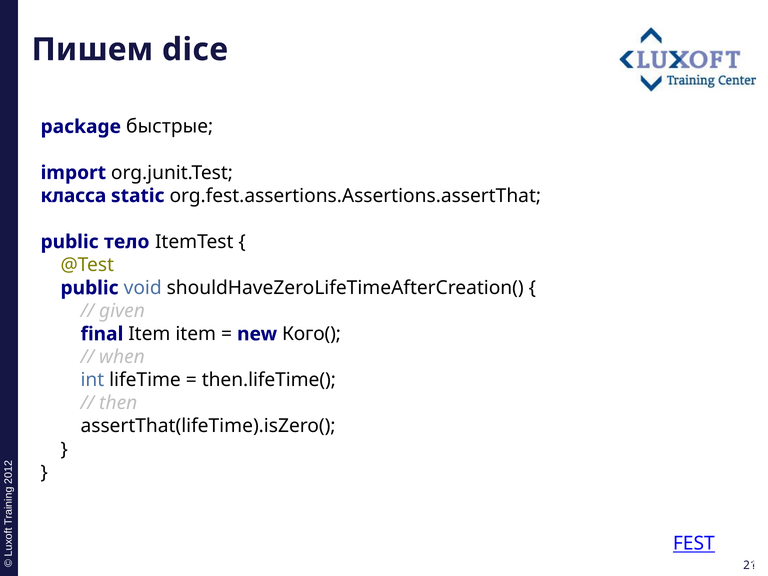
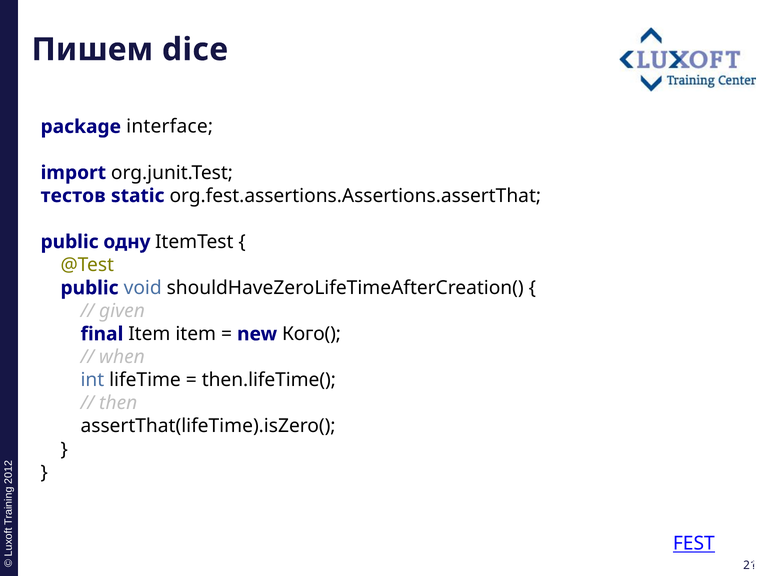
быстрые: быстрые -> interface (170, 127)
класса: класса -> тестов (73, 196)
тело: тело -> одну (127, 242)
